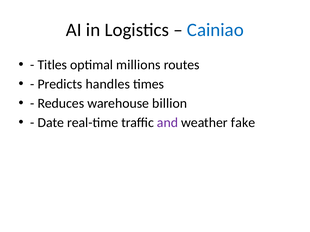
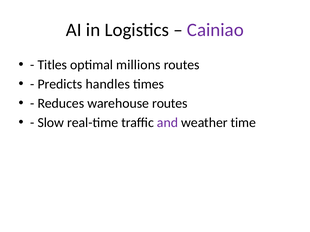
Cainiao colour: blue -> purple (215, 30)
warehouse billion: billion -> routes (170, 104)
Date: Date -> Slow (51, 123)
fake: fake -> time (243, 123)
